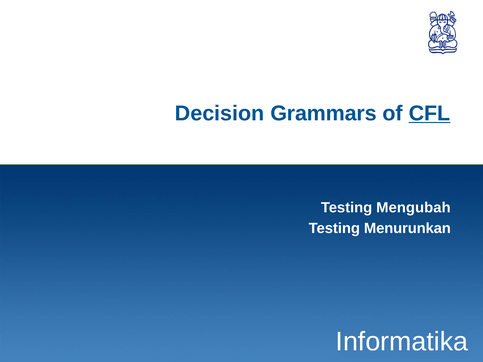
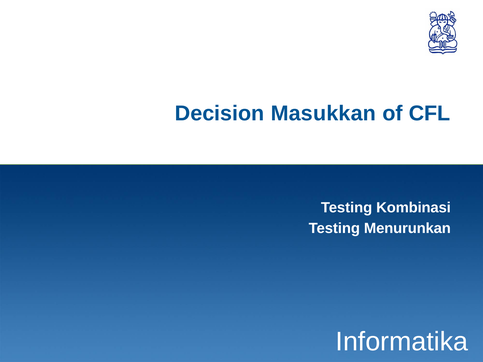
Grammars: Grammars -> Masukkan (323, 113)
CFL underline: present -> none (430, 113)
Mengubah: Mengubah -> Kombinasi (413, 208)
